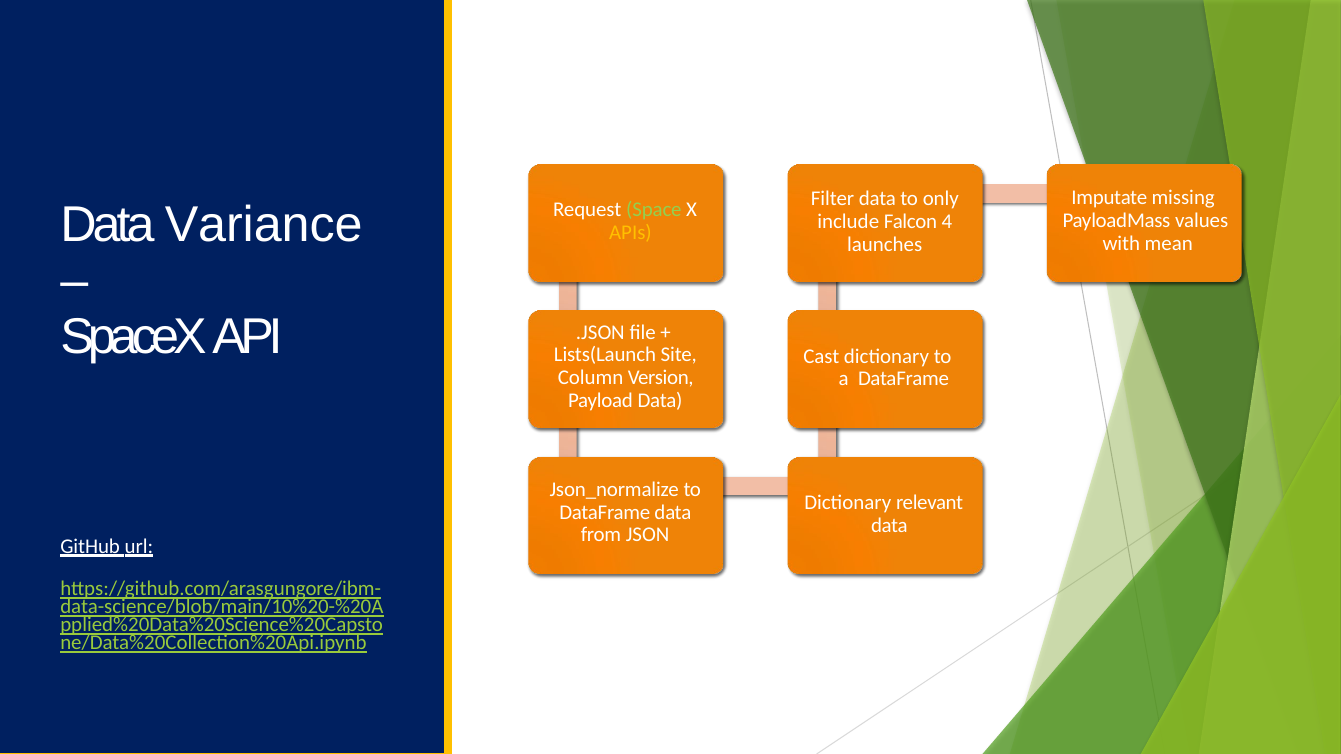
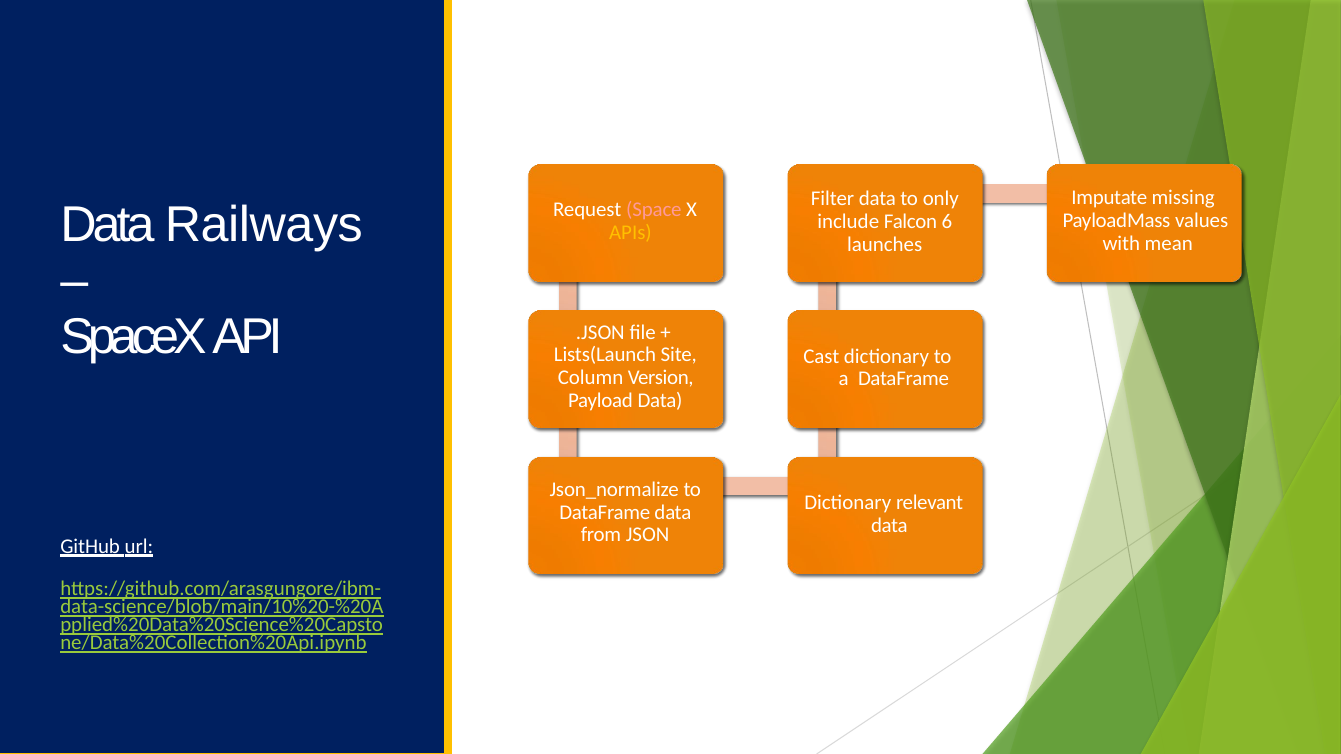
Variance: Variance -> Railways (264, 225)
Space colour: light green -> pink (654, 210)
4: 4 -> 6 (947, 222)
